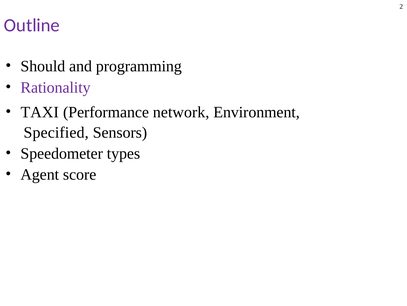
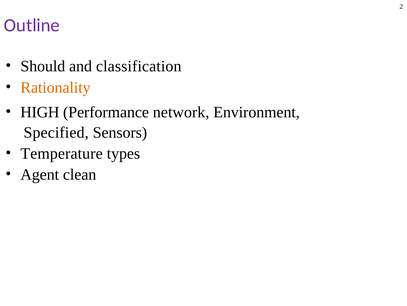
programming: programming -> classification (139, 66)
Rationality colour: purple -> orange (56, 87)
TAXI: TAXI -> HIGH (40, 112)
Speedometer: Speedometer -> Temperature (62, 153)
score: score -> clean (80, 174)
